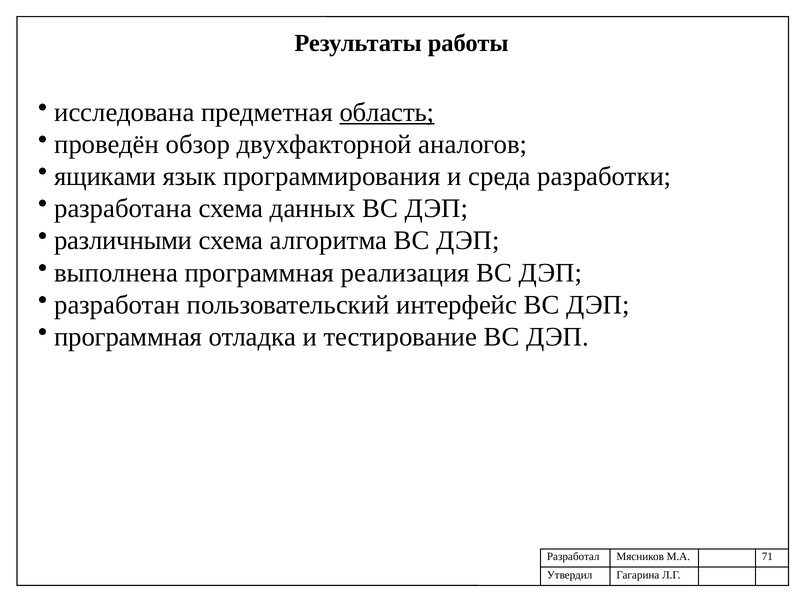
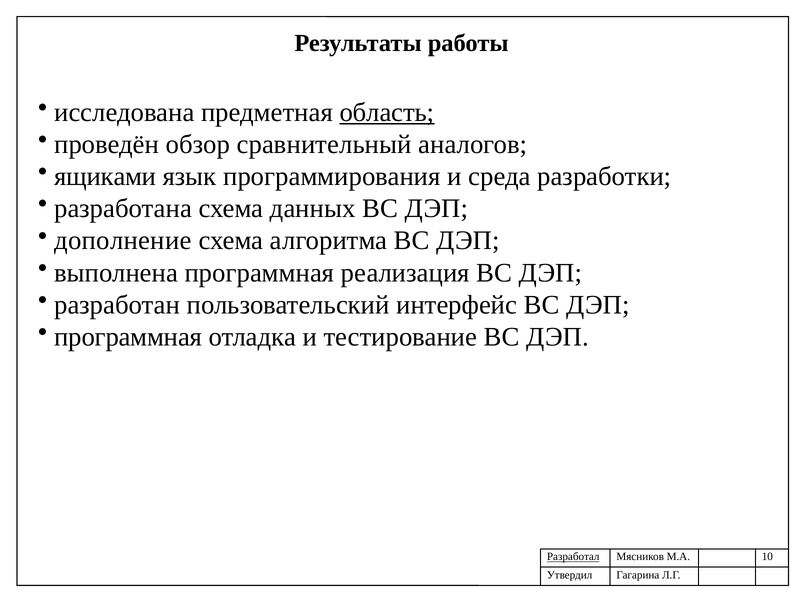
двухфакторной: двухфакторной -> сравнительный (324, 144)
различными: различными -> дополнение (123, 241)
Разработал underline: none -> present (573, 557)
71: 71 -> 10 (767, 557)
